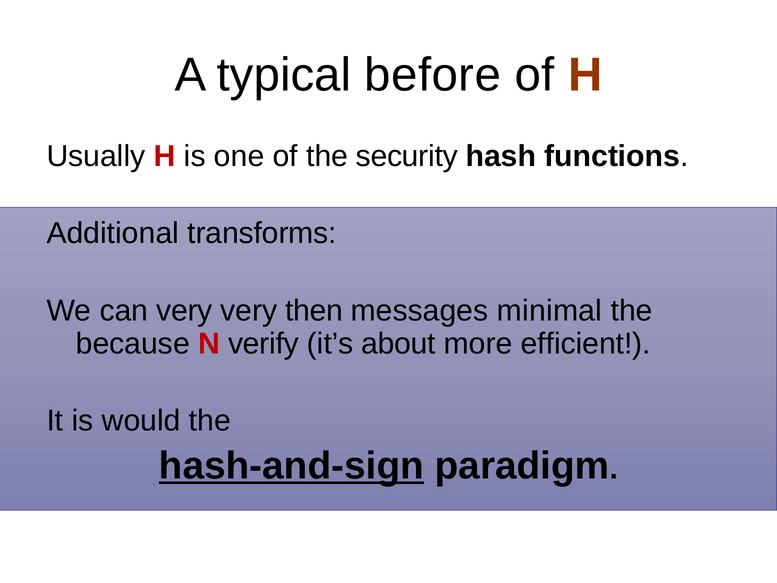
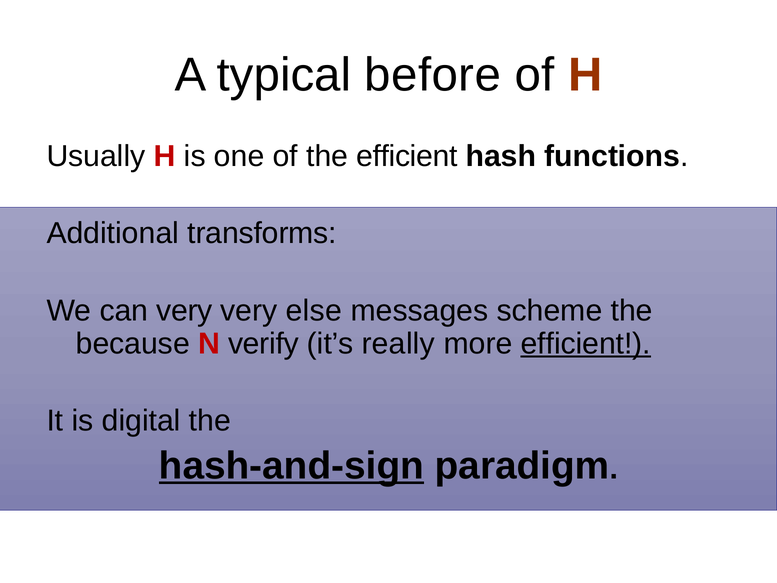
the security: security -> efficient (407, 156)
then: then -> else (314, 311)
minimal: minimal -> scheme (550, 311)
about: about -> really (398, 343)
efficient underline: none -> present (586, 343)
would: would -> digital (141, 421)
